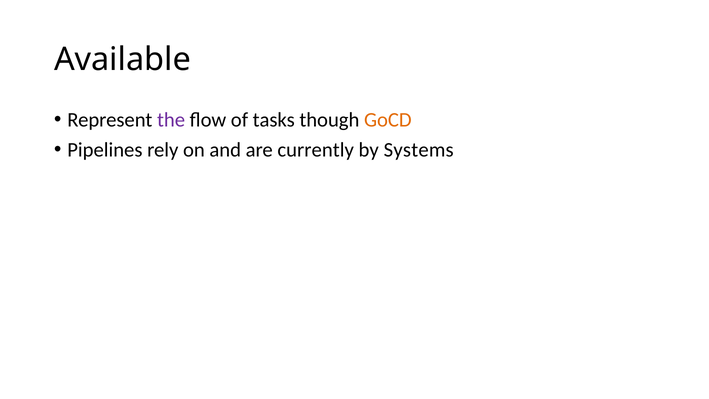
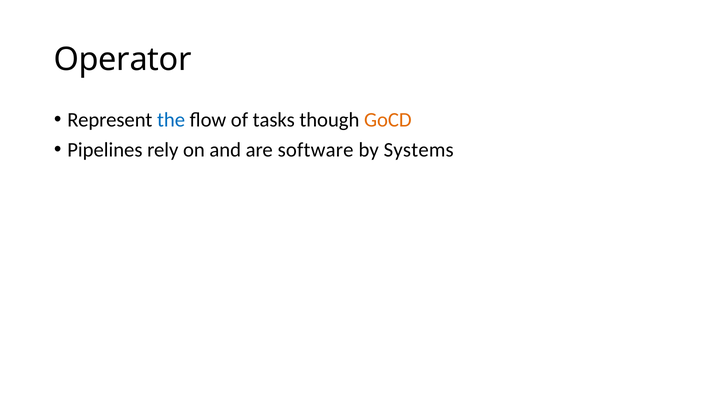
Available: Available -> Operator (123, 60)
the colour: purple -> blue (171, 120)
currently: currently -> software (316, 150)
